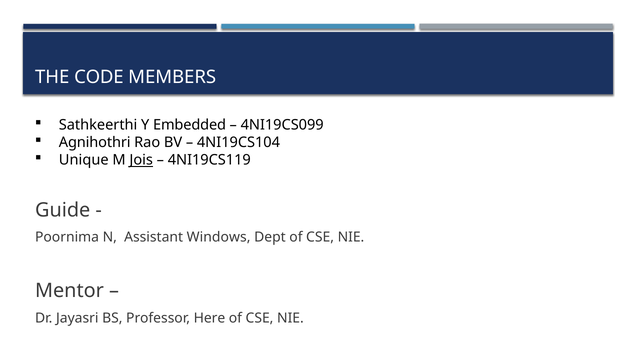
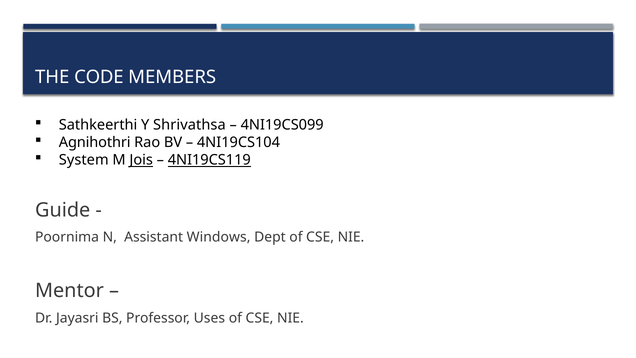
Embedded: Embedded -> Shrivathsa (189, 125)
Unique: Unique -> System (84, 160)
4NI19CS119 underline: none -> present (209, 160)
Here: Here -> Uses (209, 318)
